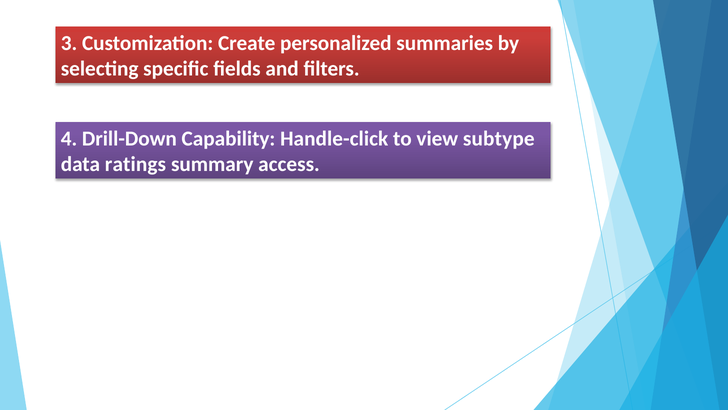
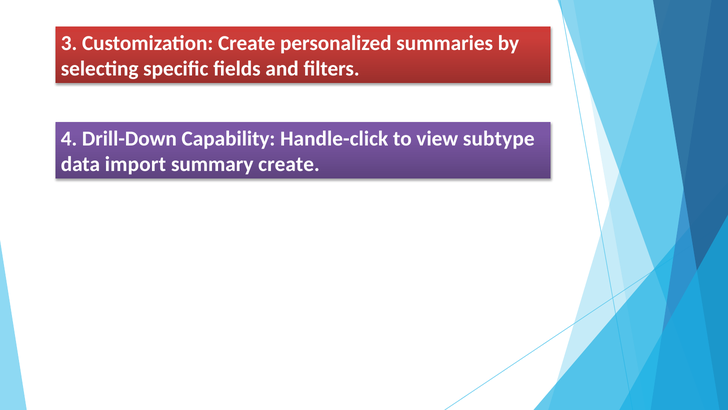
ratings: ratings -> import (135, 164)
summary access: access -> create (289, 164)
